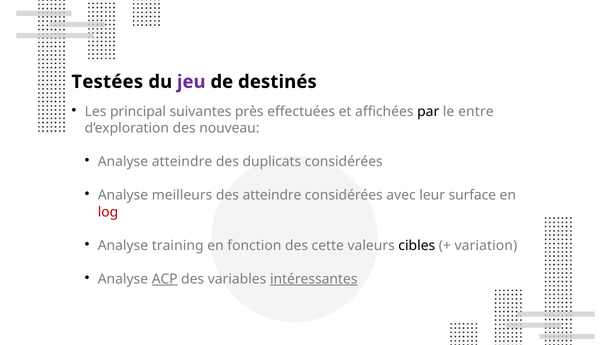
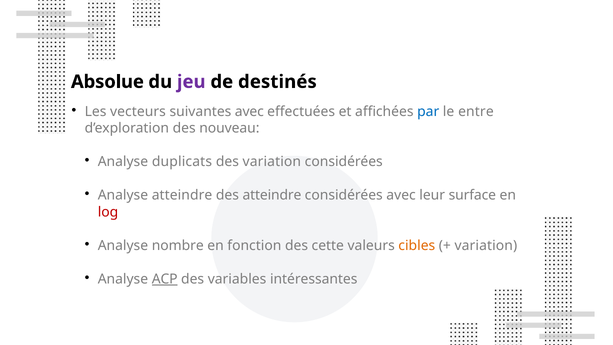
Testées: Testées -> Absolue (107, 82)
principal: principal -> vecteurs (138, 111)
suivantes près: près -> avec (249, 111)
par colour: black -> blue (428, 111)
Analyse atteindre: atteindre -> duplicats (182, 162)
des duplicats: duplicats -> variation (272, 162)
Analyse meilleurs: meilleurs -> atteindre (182, 195)
training: training -> nombre (178, 245)
cibles colour: black -> orange (417, 245)
intéressantes underline: present -> none (314, 279)
